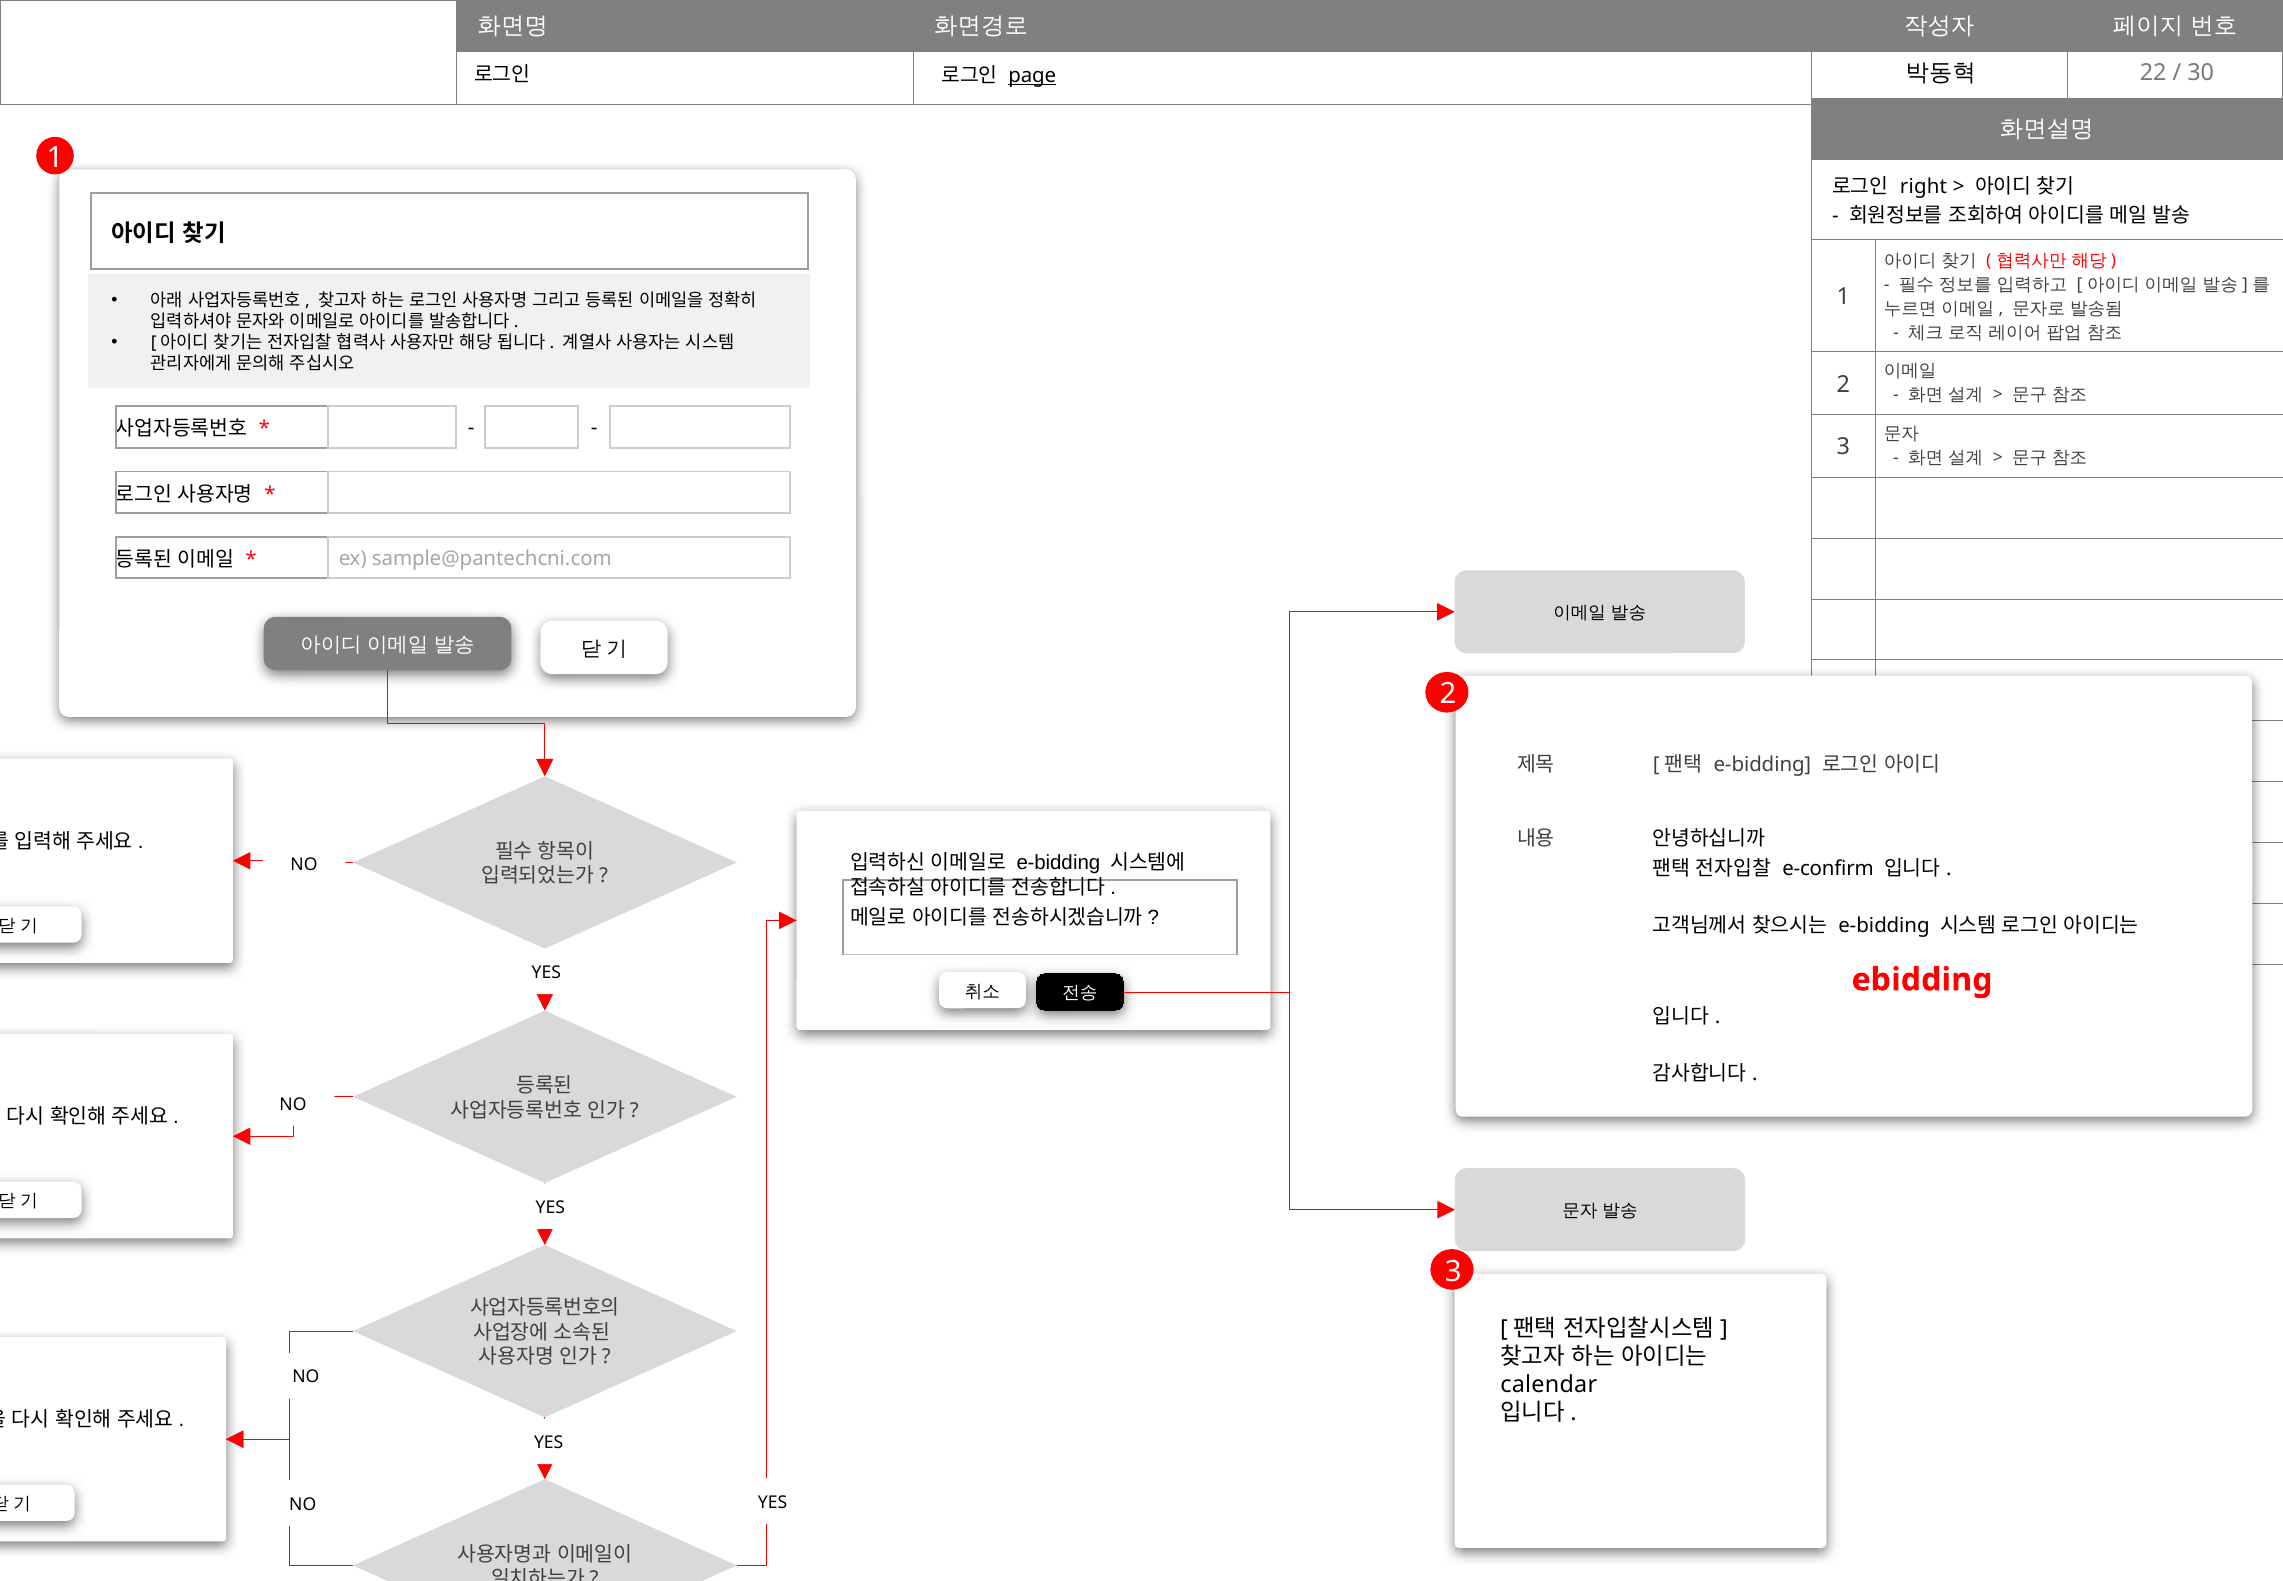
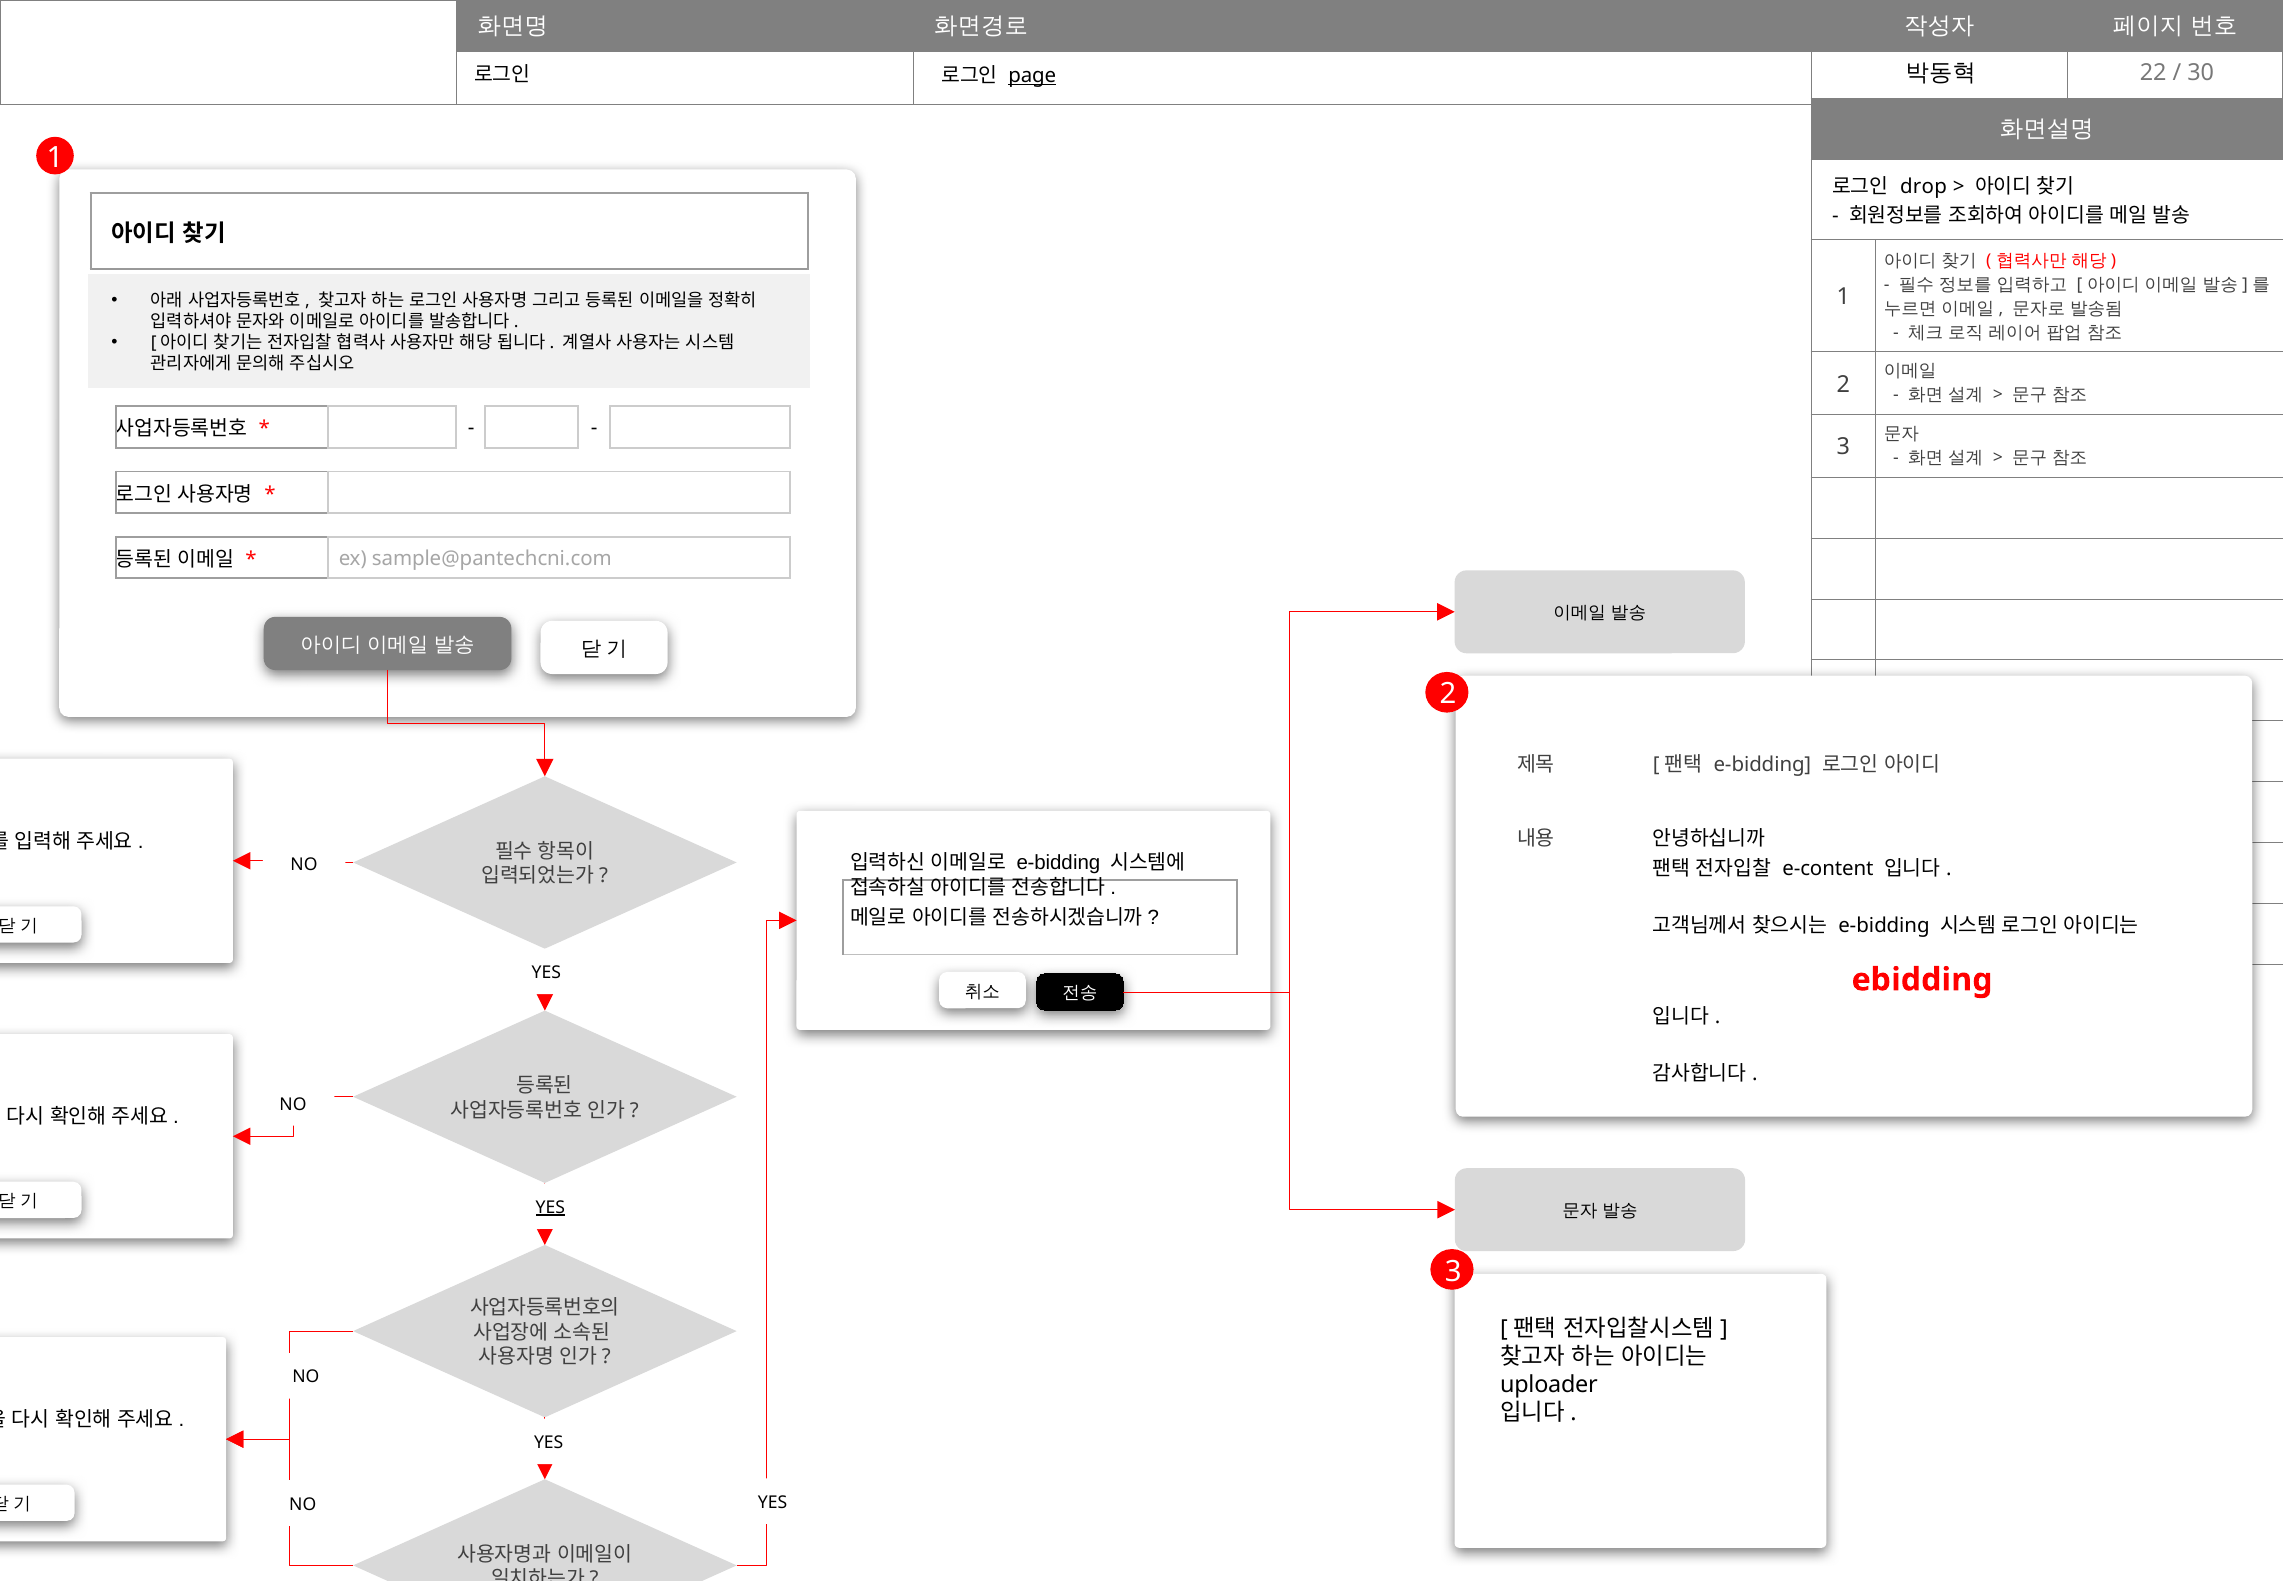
right: right -> drop (1924, 186)
e-confirm: e-confirm -> e-content (1828, 868)
YES underline: none -> present (550, 1207)
calendar: calendar -> uploader (1549, 1384)
